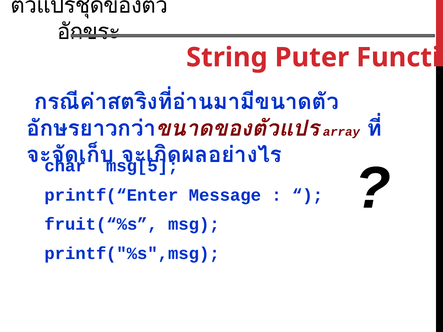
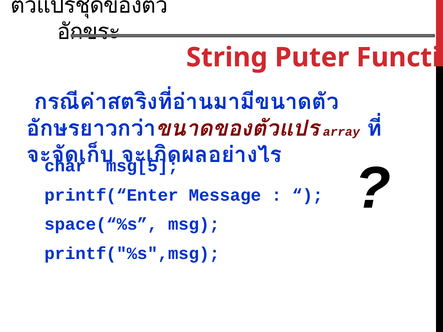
fruit(“%s: fruit(“%s -> space(“%s (101, 224)
